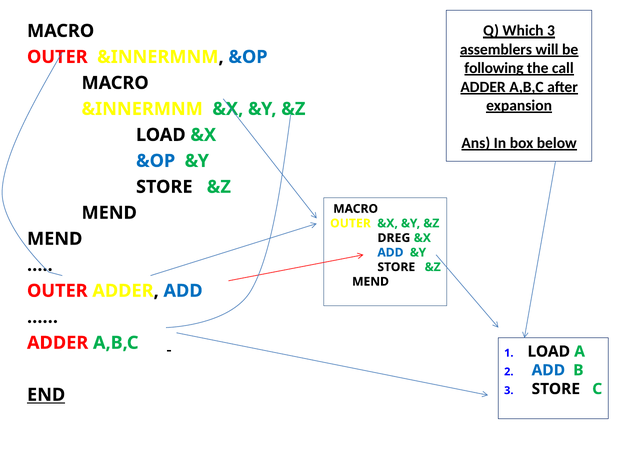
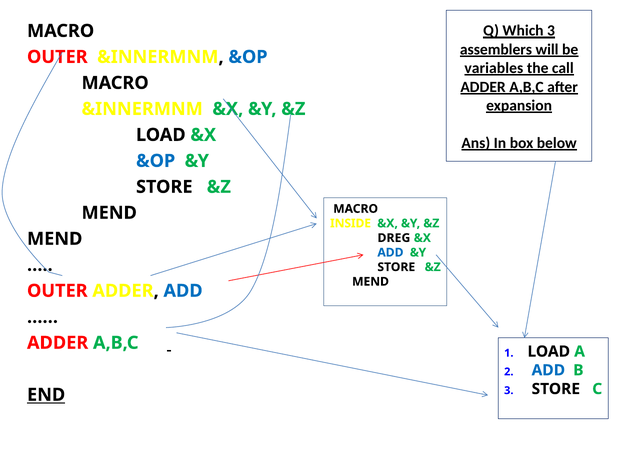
following: following -> variables (494, 68)
OUTER: OUTER -> INSIDE (351, 223)
